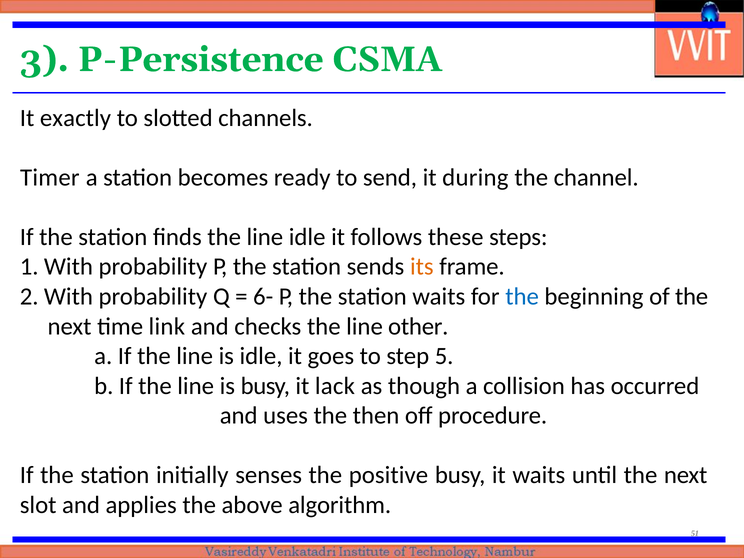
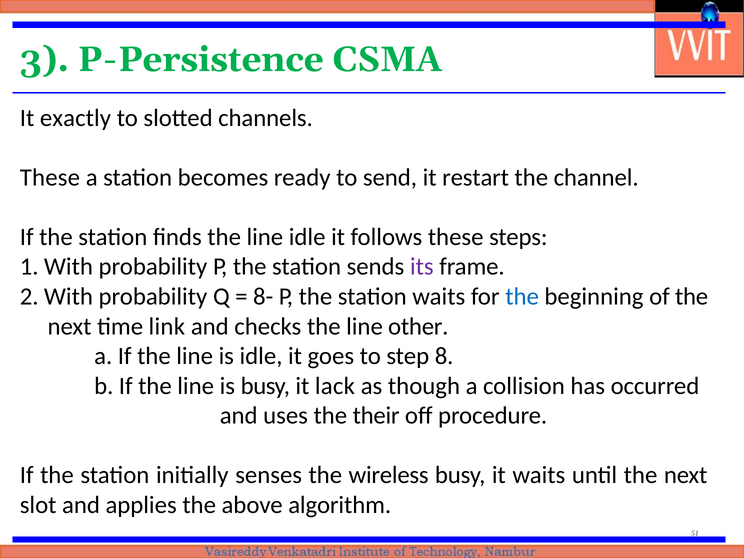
Timer: Timer -> These (50, 177)
during: during -> restart (476, 177)
its colour: orange -> purple (422, 267)
6-: 6- -> 8- (263, 297)
5: 5 -> 8 (444, 356)
then: then -> their (376, 416)
positive: positive -> wireless (389, 475)
